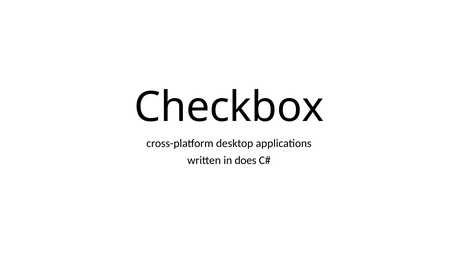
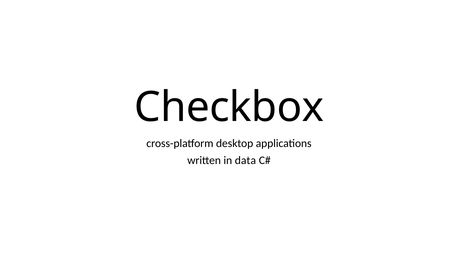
does: does -> data (245, 160)
